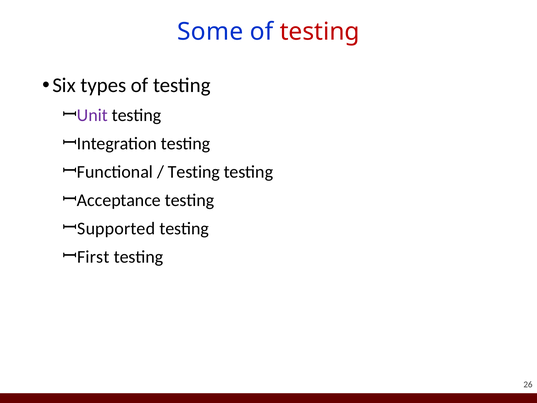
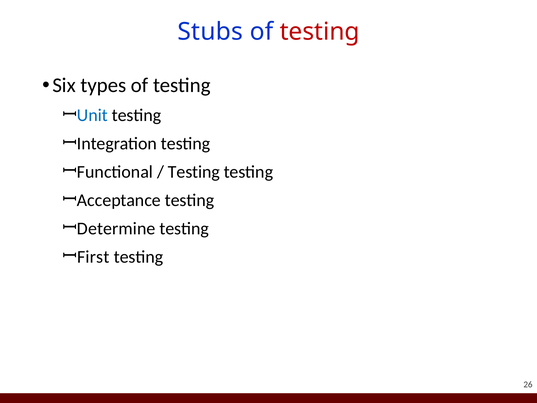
Some: Some -> Stubs (210, 32)
Unit colour: purple -> blue (92, 115)
Supported: Supported -> Determine (116, 228)
